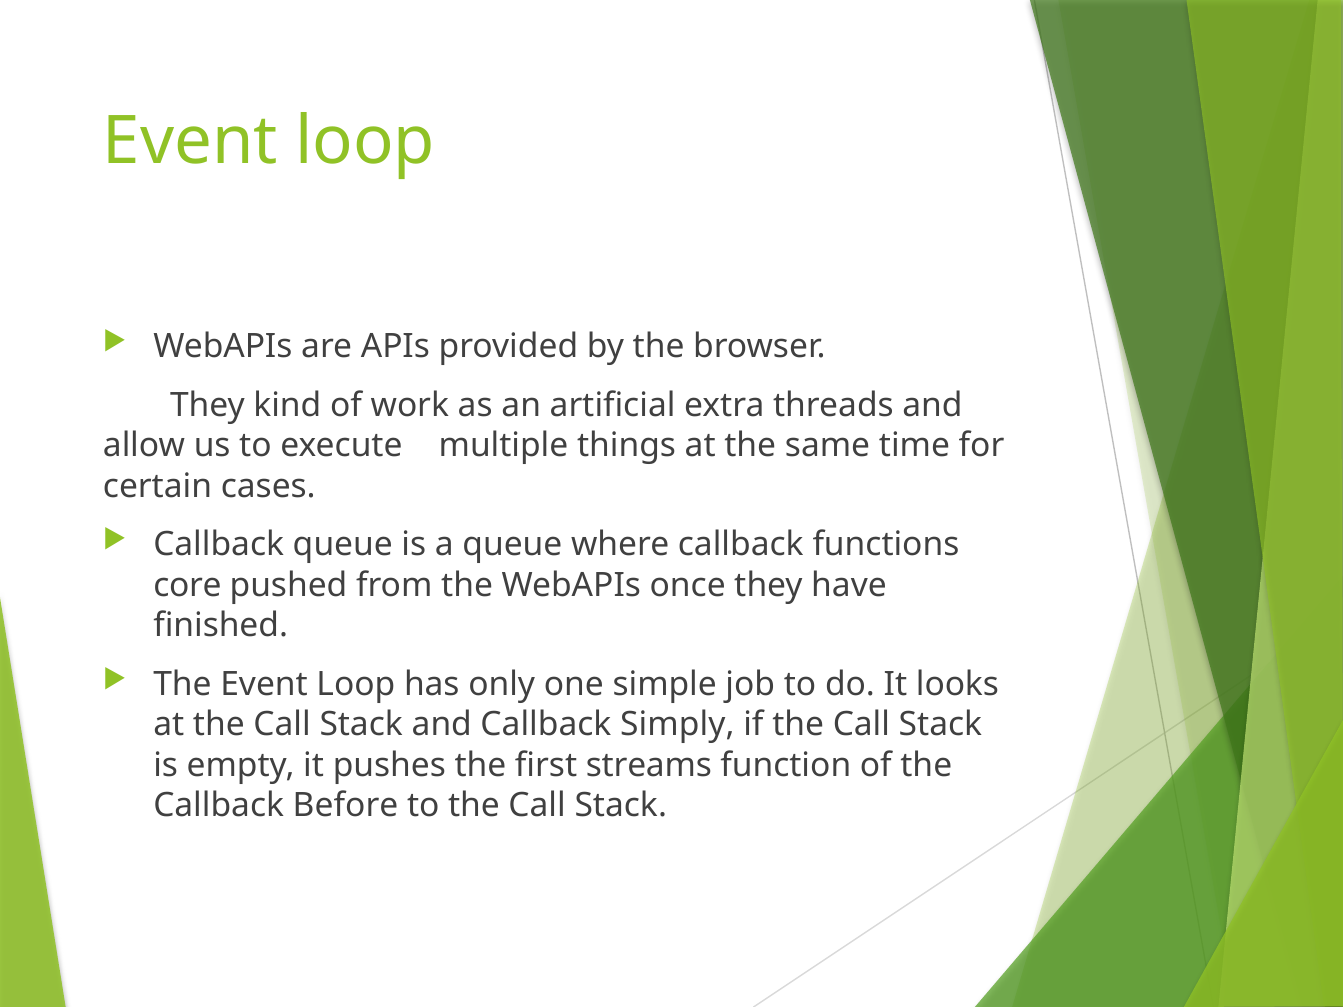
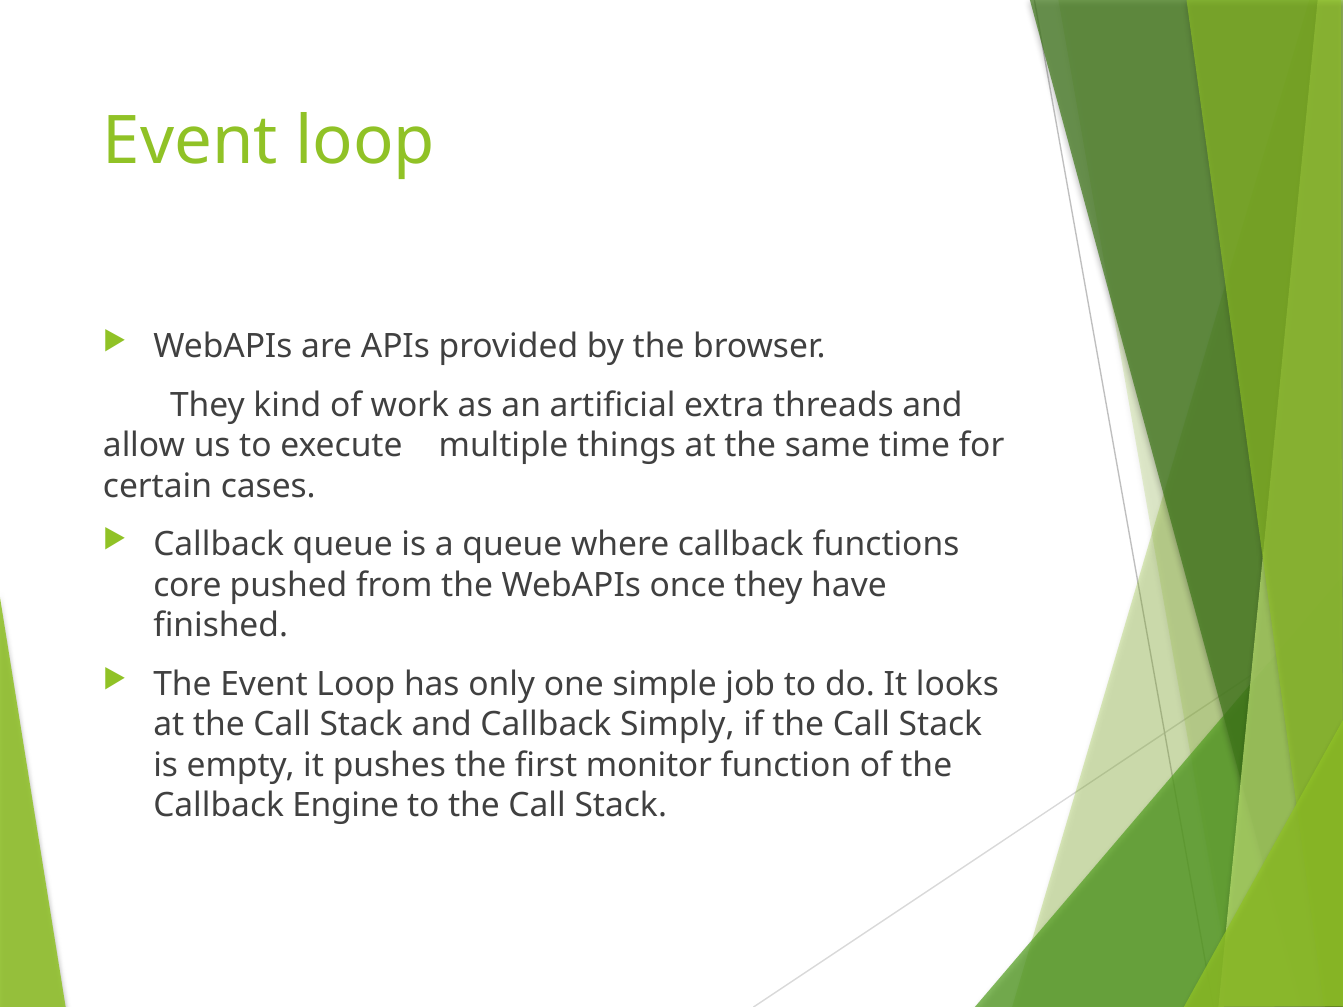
streams: streams -> monitor (649, 765)
Before: Before -> Engine (346, 805)
